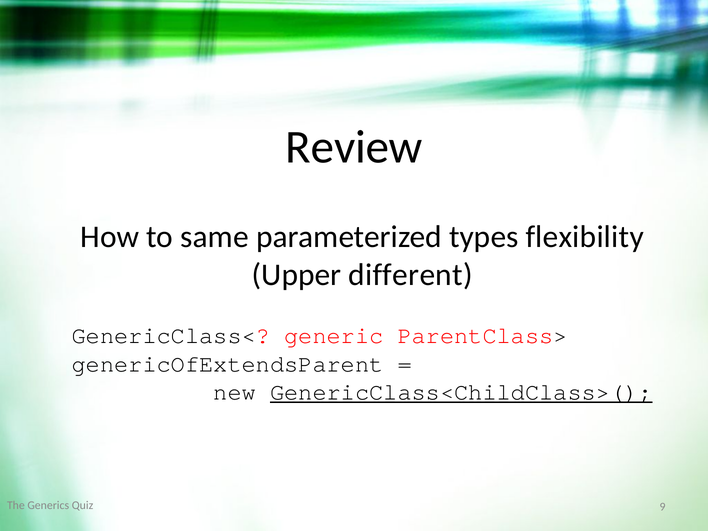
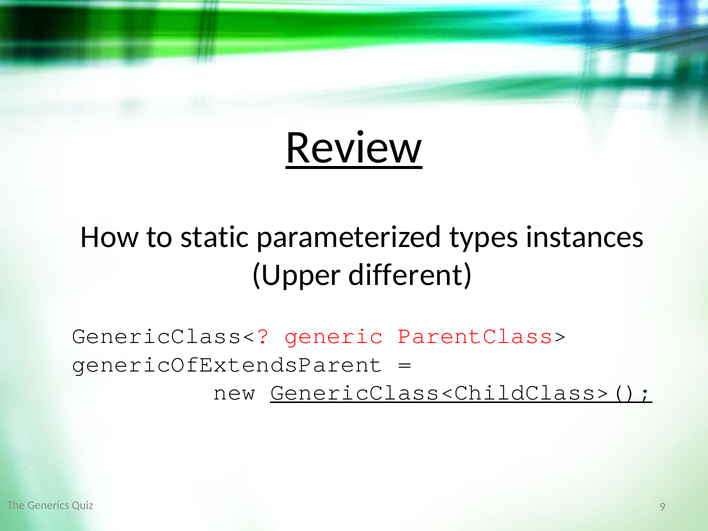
Review underline: none -> present (354, 147)
same: same -> static (215, 237)
flexibility: flexibility -> instances (585, 237)
